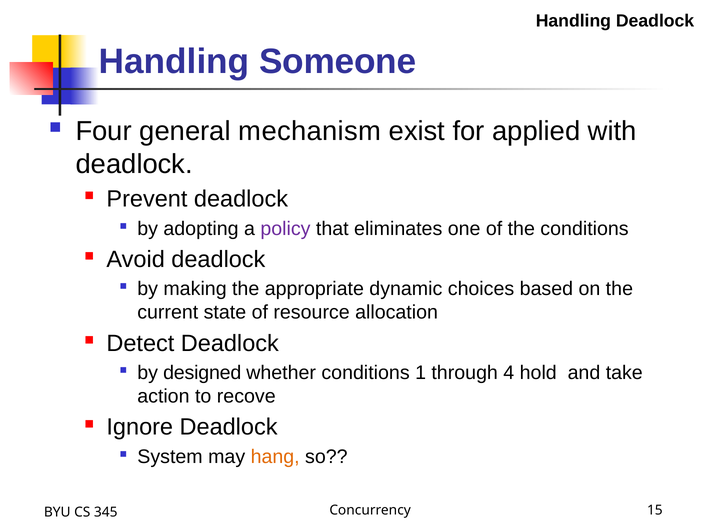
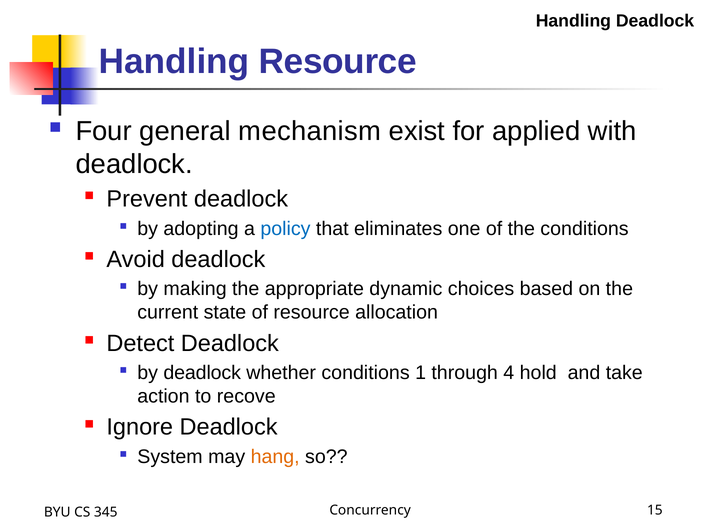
Handling Someone: Someone -> Resource (338, 61)
policy colour: purple -> blue (285, 228)
by designed: designed -> deadlock (202, 373)
